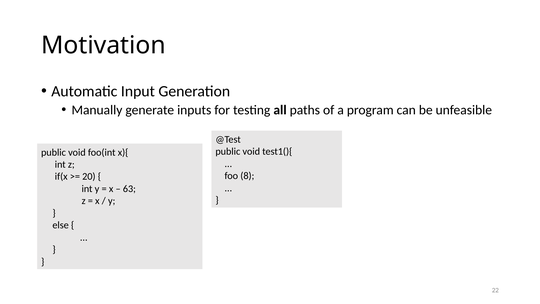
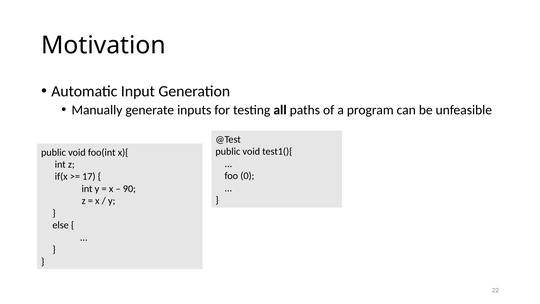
8: 8 -> 0 (247, 176)
20: 20 -> 17 (89, 176)
63: 63 -> 90 (129, 189)
